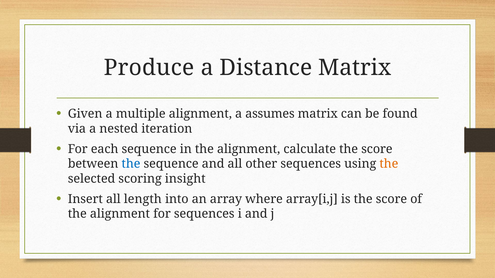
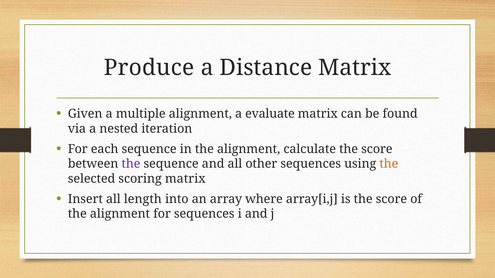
assumes: assumes -> evaluate (270, 114)
the colour: blue -> purple (131, 164)
scoring insight: insight -> matrix (185, 179)
